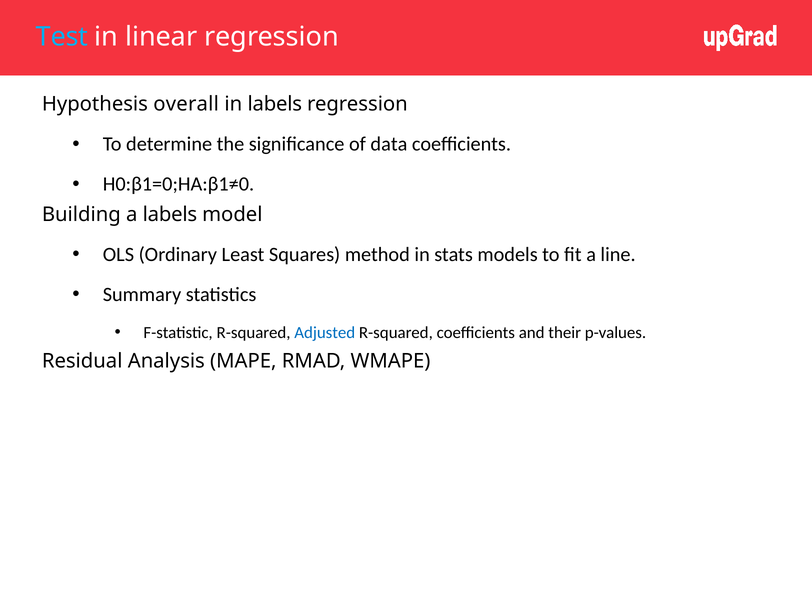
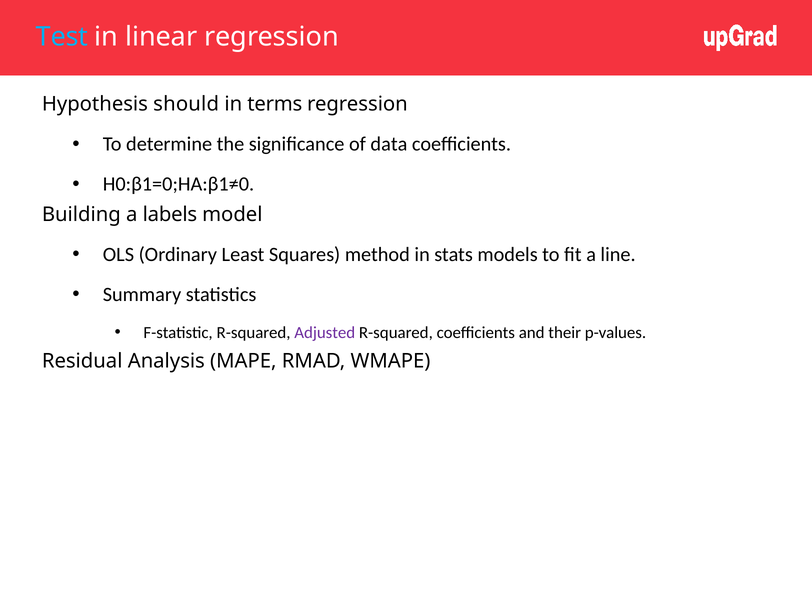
overall: overall -> should (186, 104)
in labels: labels -> terms (275, 104)
Adjusted colour: blue -> purple (325, 333)
